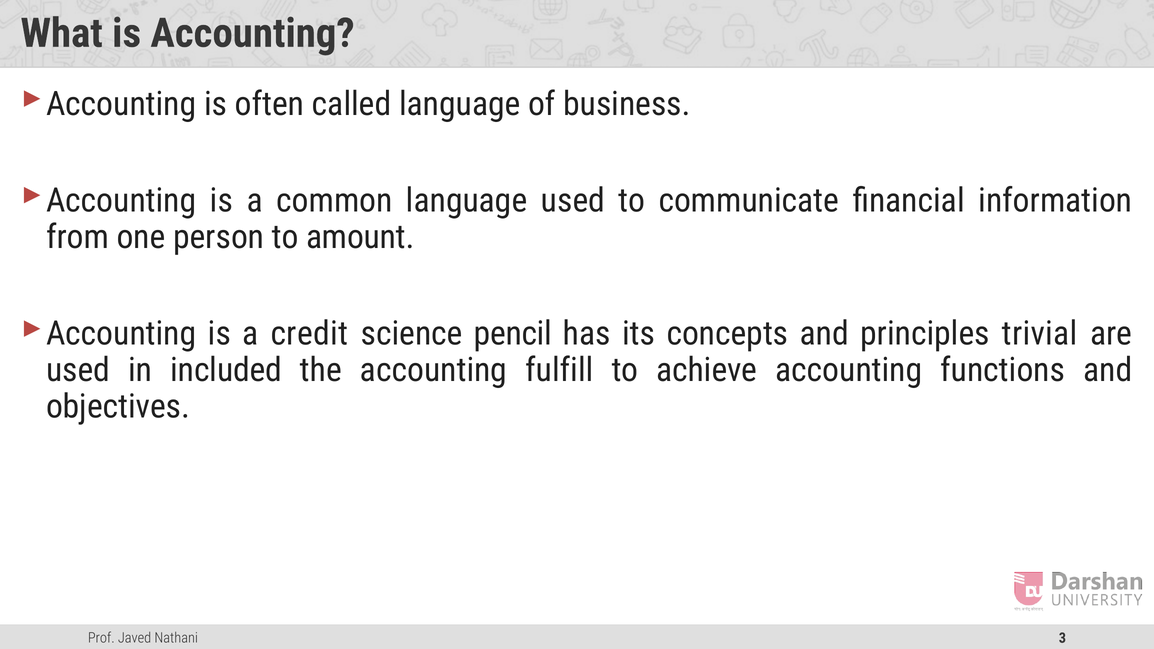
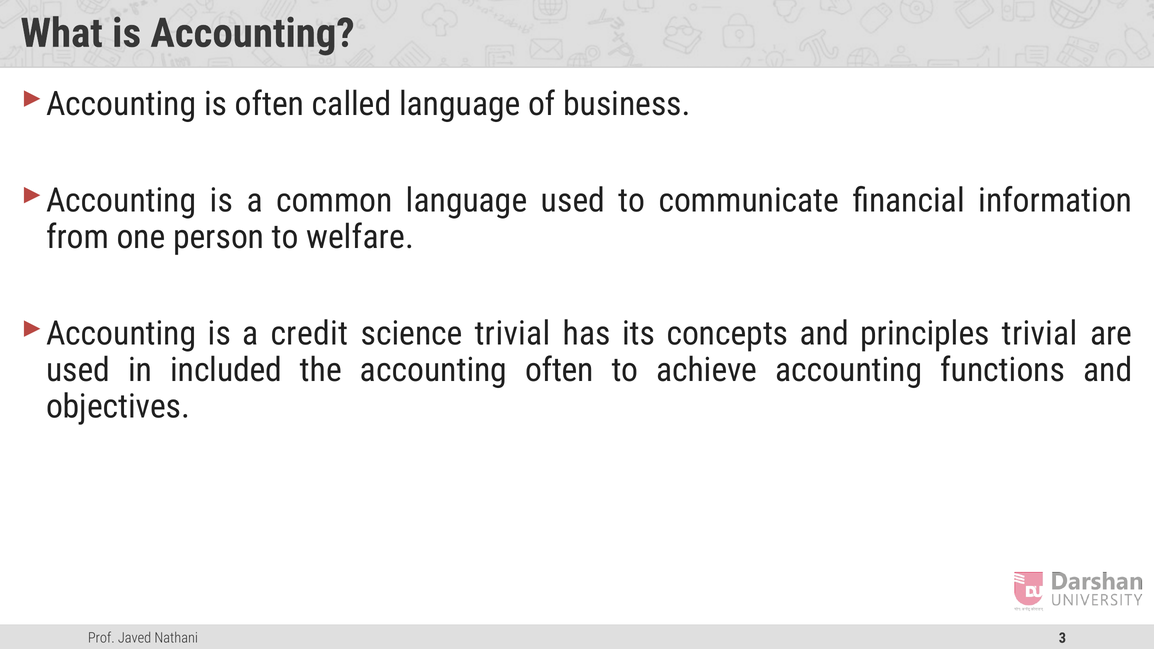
amount: amount -> welfare (360, 237)
science pencil: pencil -> trivial (513, 334)
accounting fulfill: fulfill -> often (559, 370)
